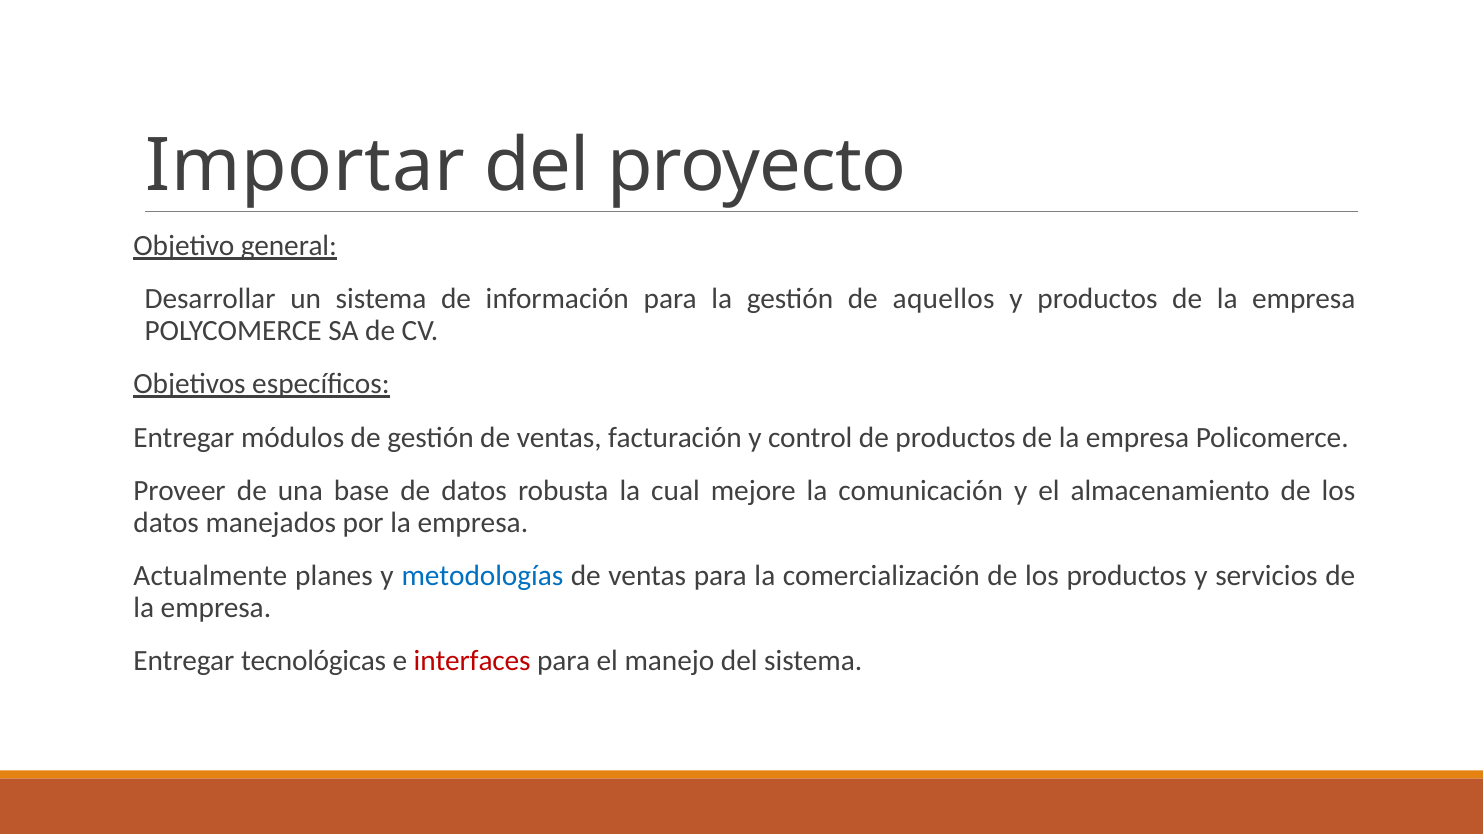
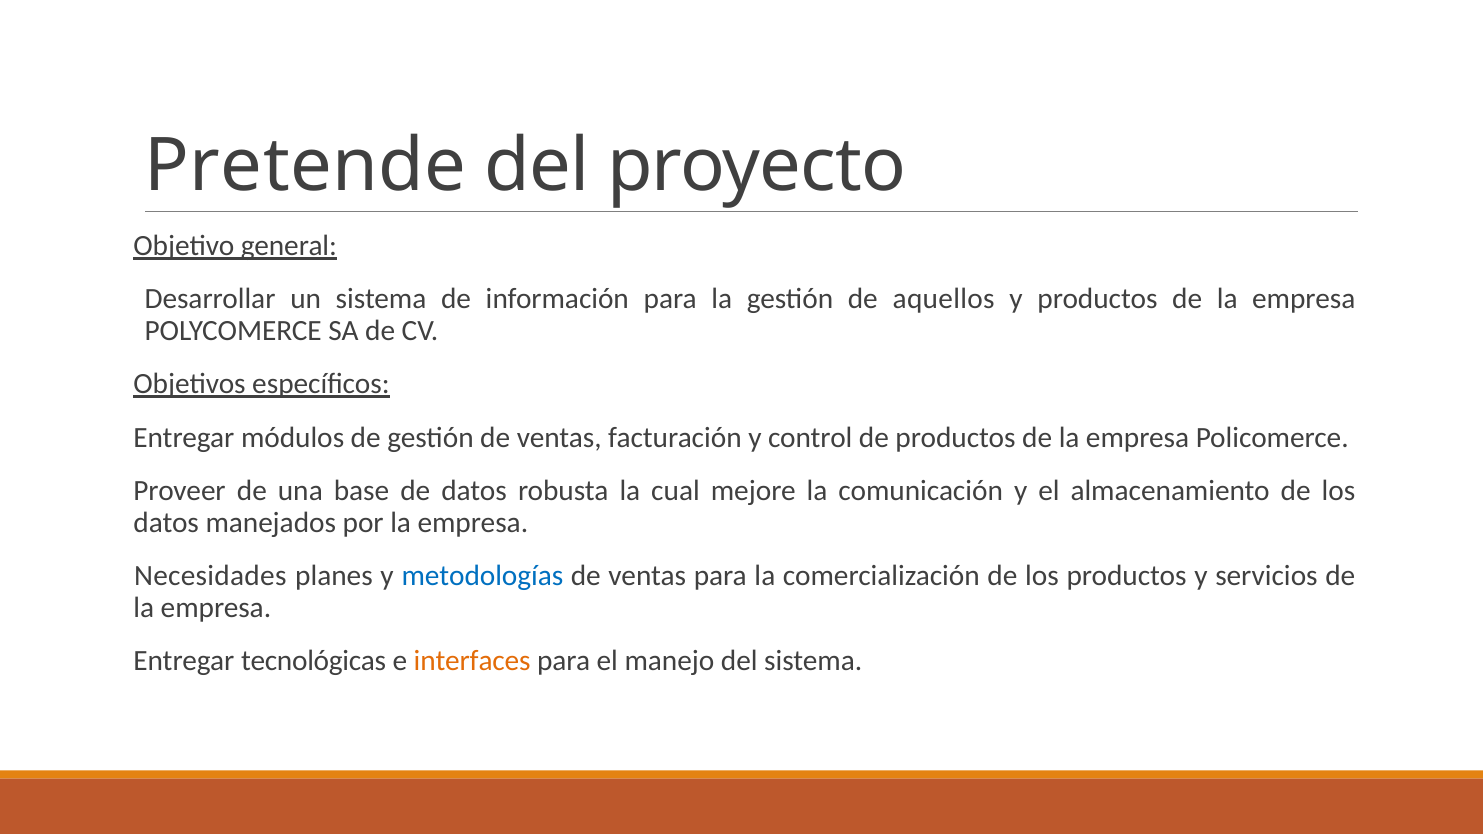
Importar: Importar -> Pretende (305, 166)
Actualmente: Actualmente -> Necesidades (210, 576)
interfaces colour: red -> orange (472, 661)
